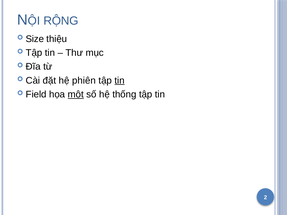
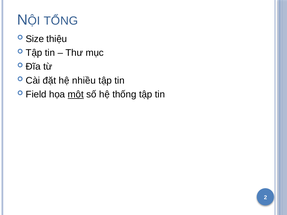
RỘNG: RỘNG -> TỔNG (61, 21)
phiên: phiên -> nhiều (84, 81)
tin underline: present -> none (120, 81)
